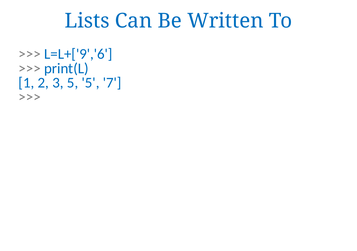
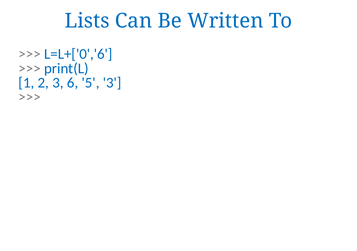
L=L+['9','6: L=L+['9','6 -> L=L+['0','6 (78, 54)
3 5: 5 -> 6 (73, 83)
5 7: 7 -> 3 (112, 83)
